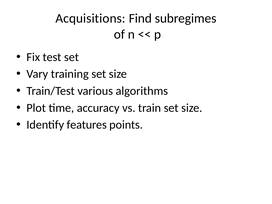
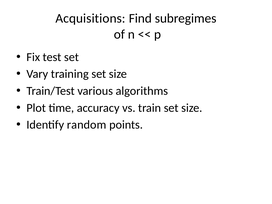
features: features -> random (87, 125)
